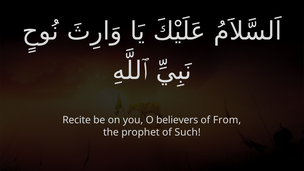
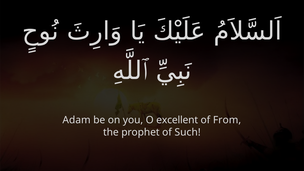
Recite: Recite -> Adam (77, 120)
believers: believers -> excellent (177, 120)
